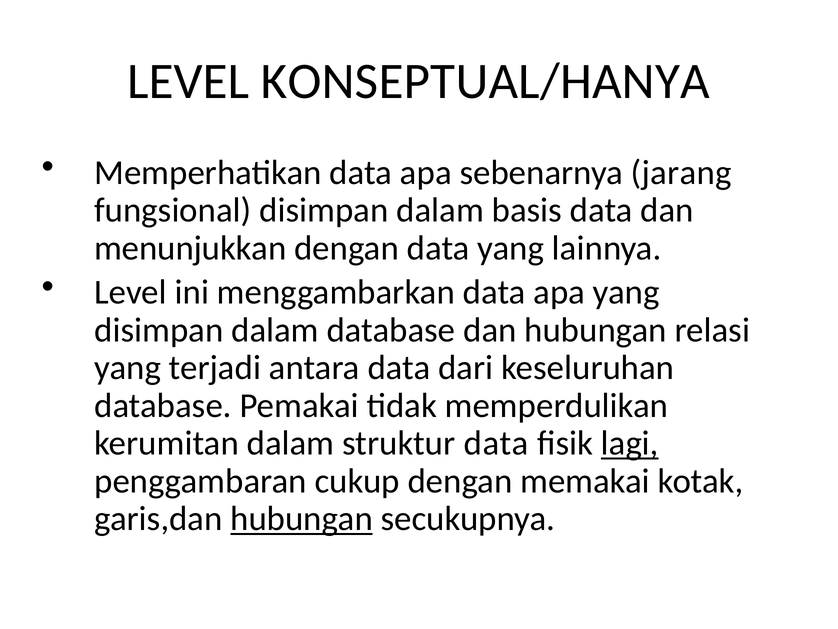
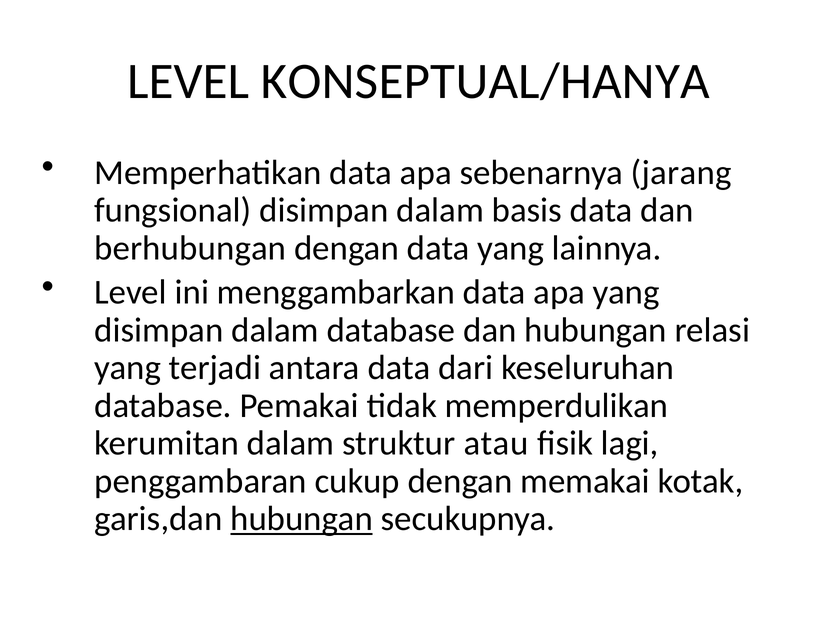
menunjukkan: menunjukkan -> berhubungan (190, 248)
struktur data: data -> atau (496, 443)
lagi underline: present -> none (630, 443)
